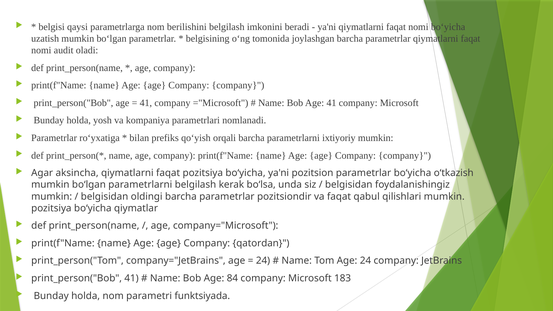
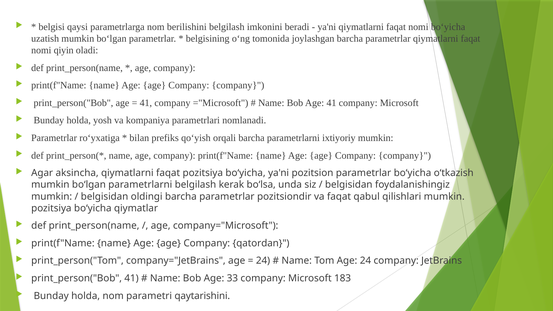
audit: audit -> qiyin (64, 50)
84: 84 -> 33 (232, 278)
funktsiyada: funktsiyada -> qaytarishini (202, 296)
